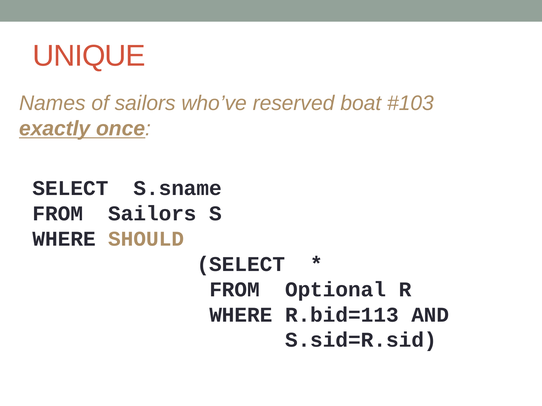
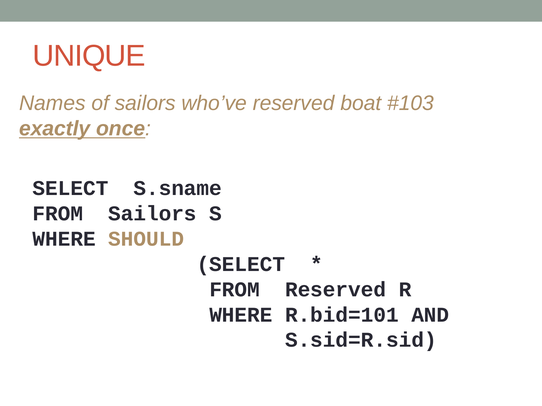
FROM Optional: Optional -> Reserved (336, 290)
R.bid=113: R.bid=113 -> R.bid=101 (342, 315)
